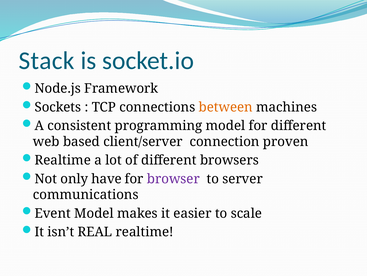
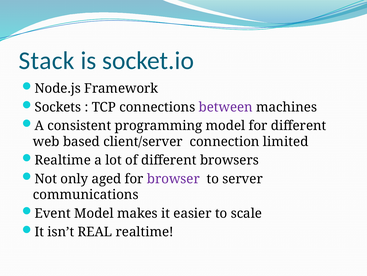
between colour: orange -> purple (226, 107)
proven: proven -> limited (286, 141)
have: have -> aged (106, 178)
